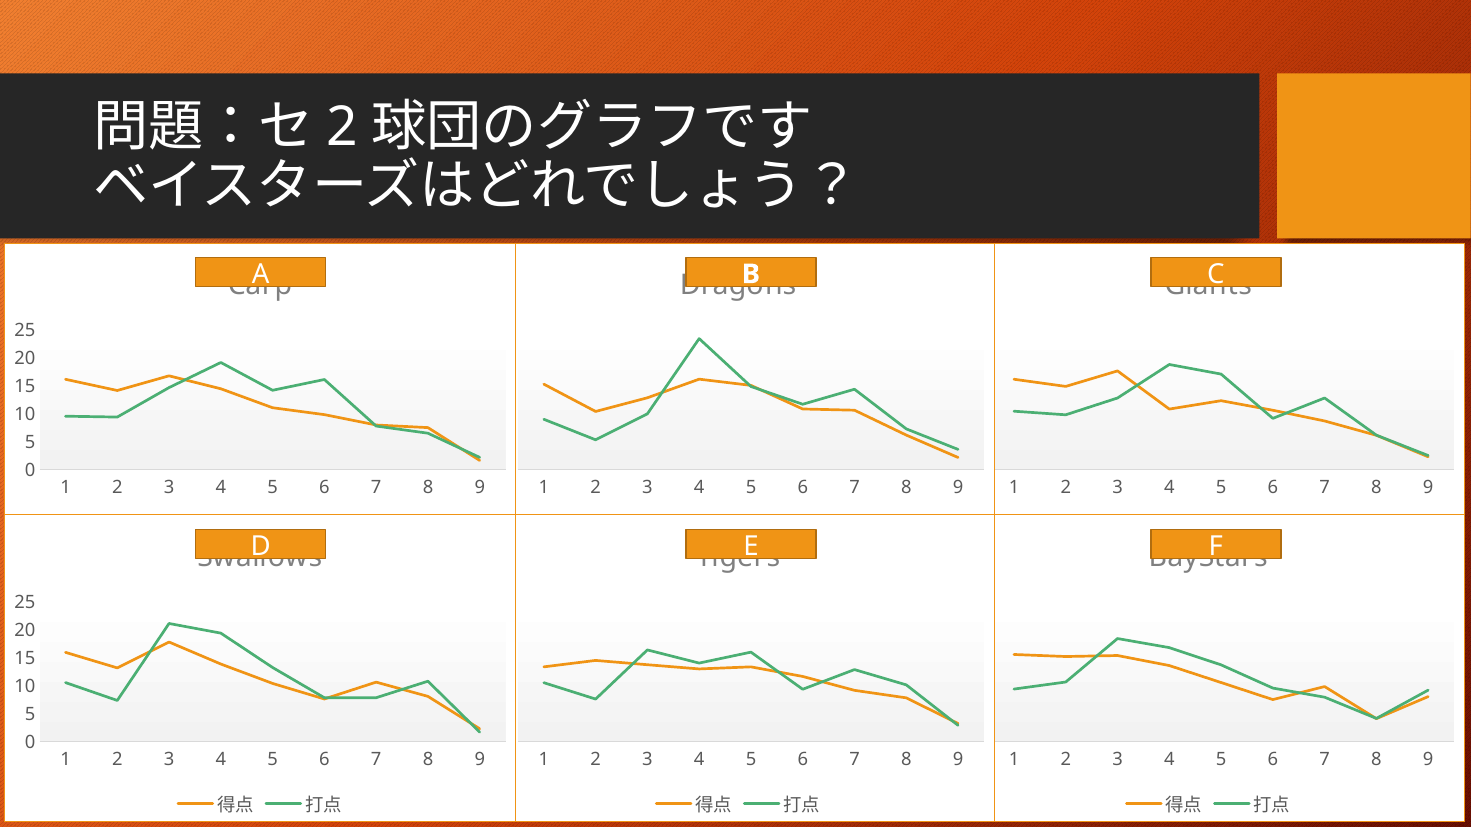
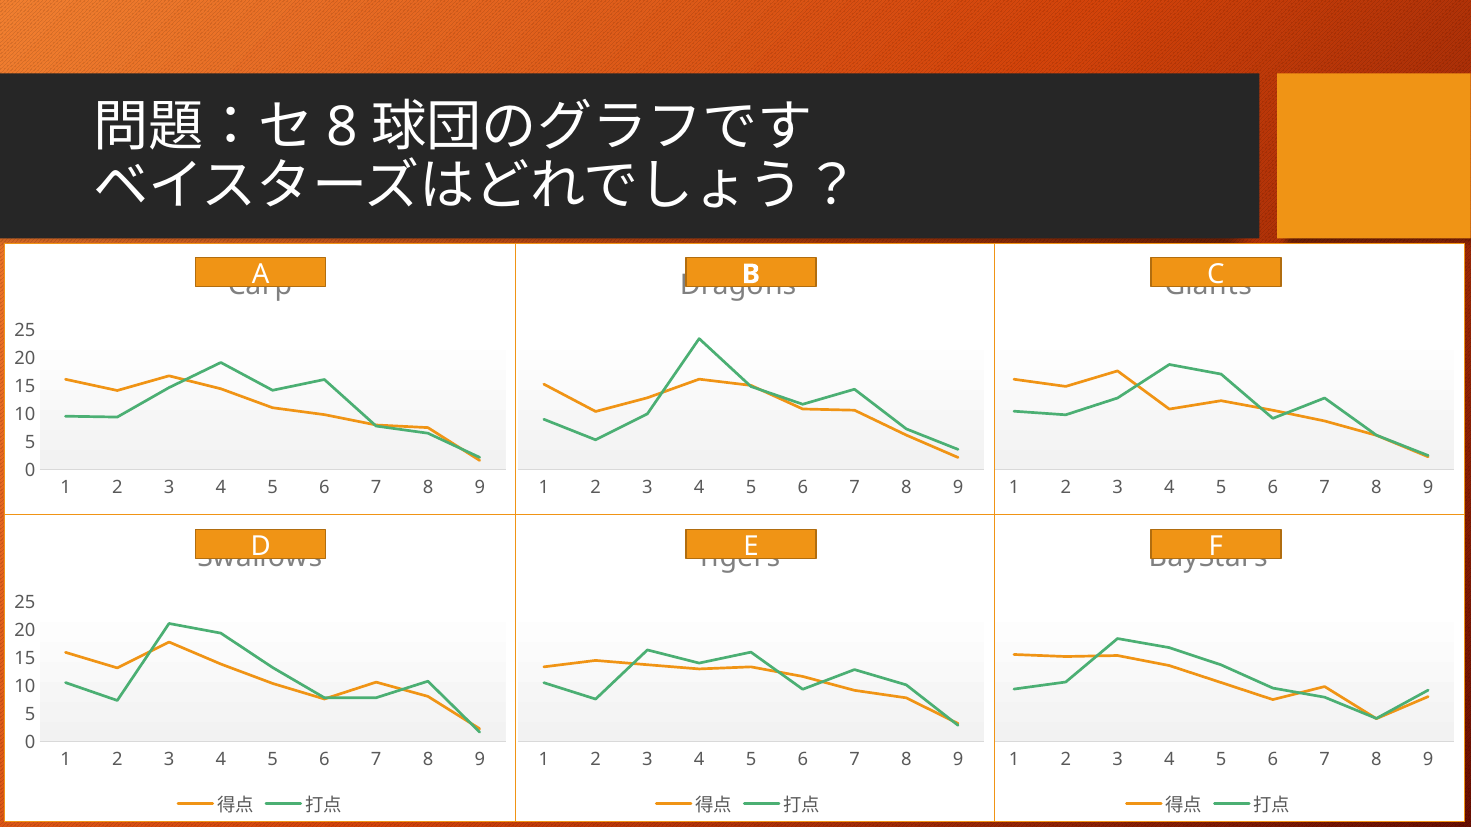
2: 2 -> 8 (343, 127)
